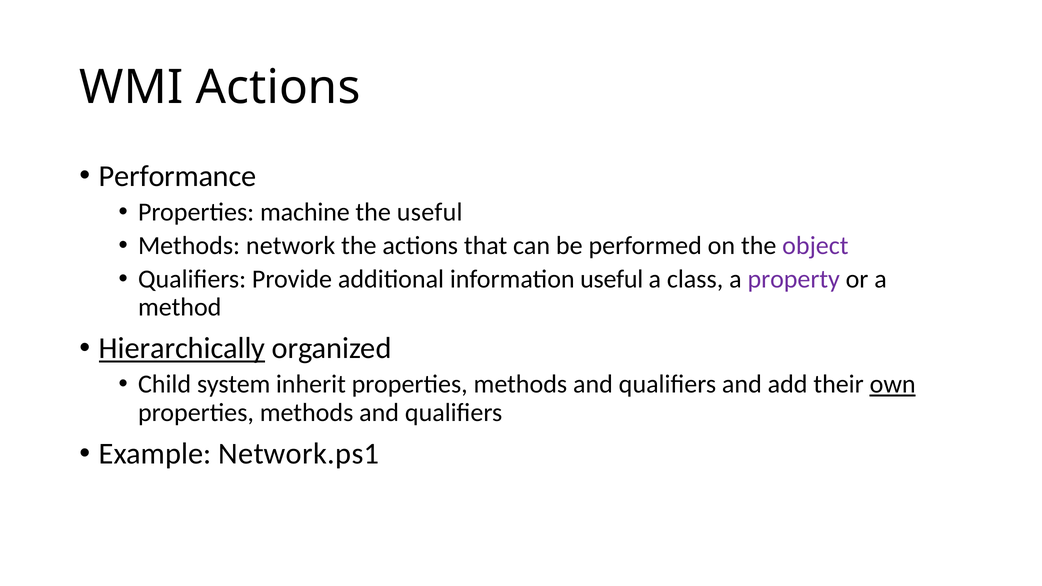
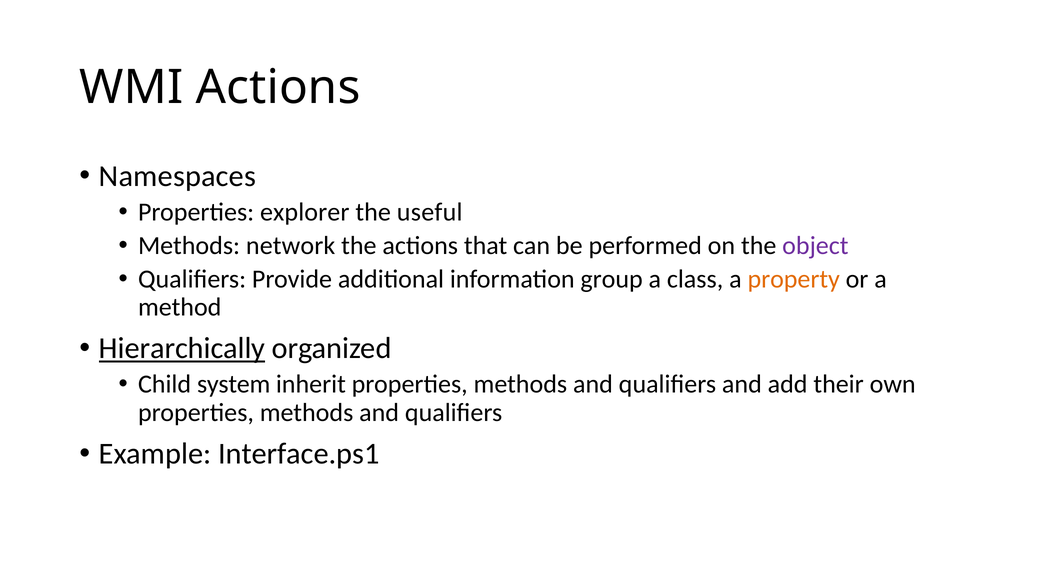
Performance: Performance -> Namespaces (177, 176)
machine: machine -> explorer (305, 212)
information useful: useful -> group (612, 279)
property colour: purple -> orange (794, 279)
own underline: present -> none (893, 384)
Network.ps1: Network.ps1 -> Interface.ps1 (299, 454)
